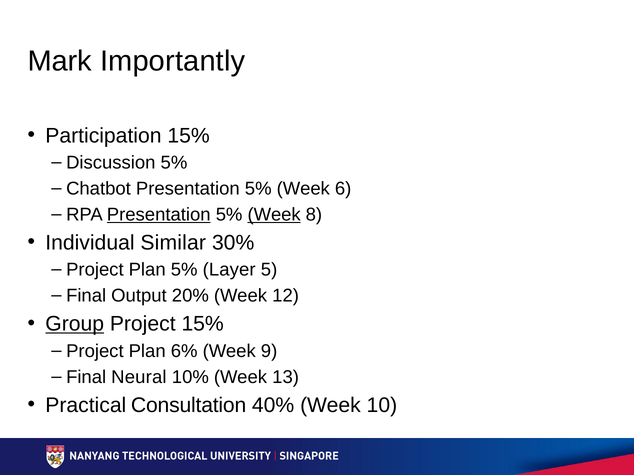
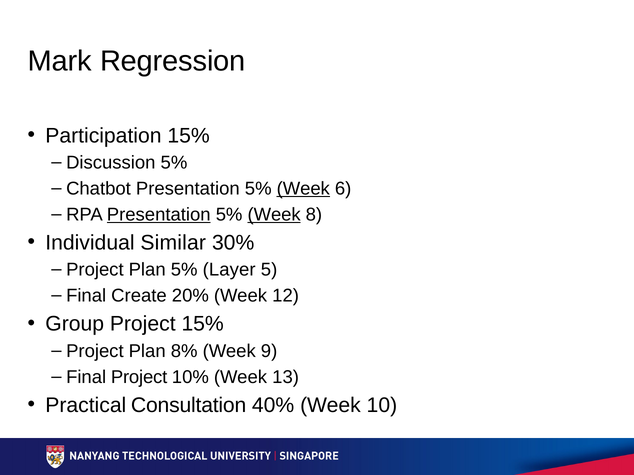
Importantly: Importantly -> Regression (173, 61)
Week underline: none -> present (303, 189)
Output: Output -> Create (139, 296)
Group underline: present -> none (75, 324)
6%: 6% -> 8% (184, 352)
Final Neural: Neural -> Project (139, 377)
